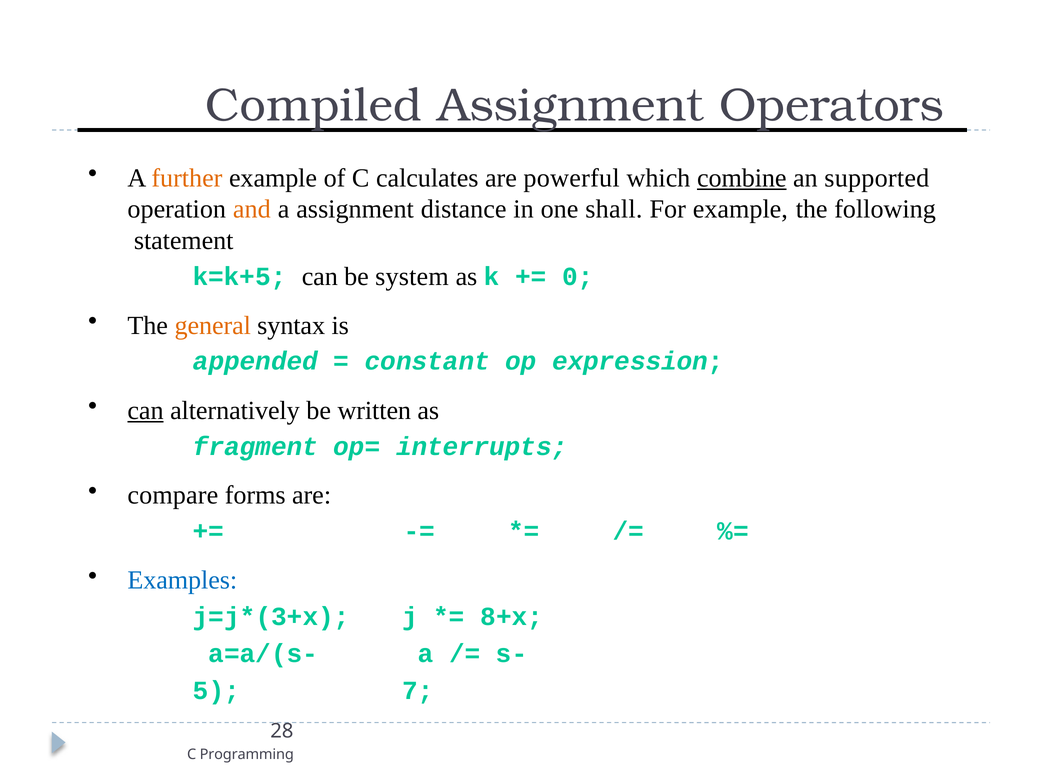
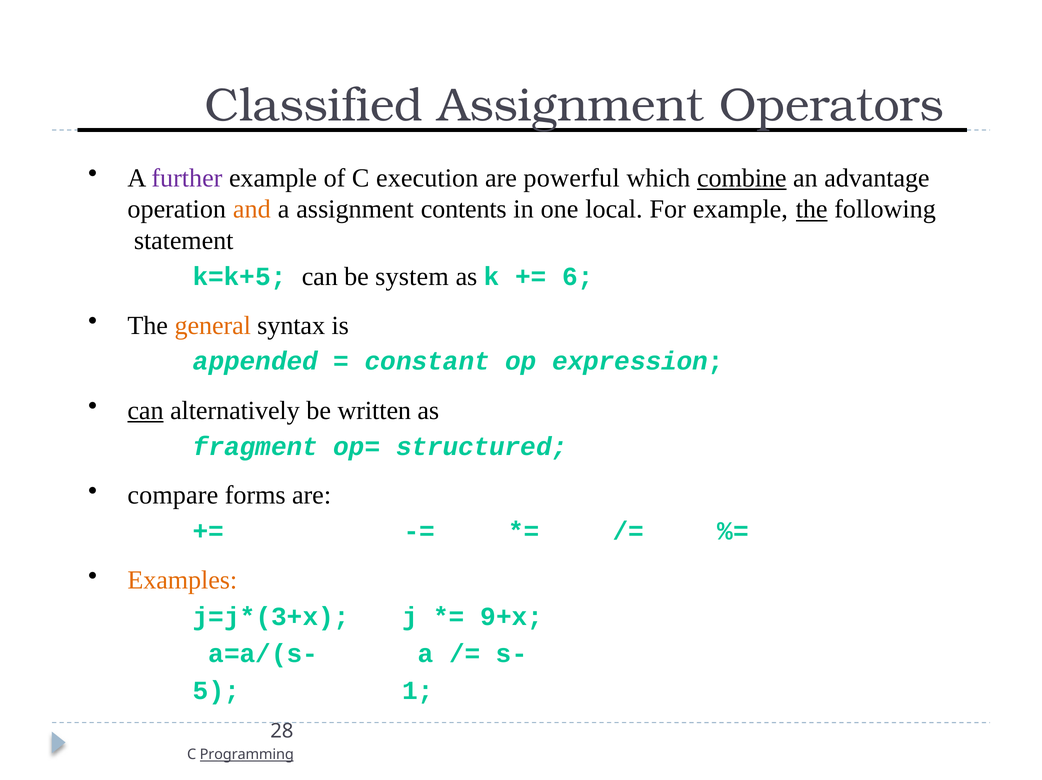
Compiled: Compiled -> Classified (314, 105)
further colour: orange -> purple (187, 178)
calculates: calculates -> execution (427, 178)
supported: supported -> advantage (877, 178)
distance: distance -> contents (464, 209)
shall: shall -> local (614, 209)
the underline: none -> present (812, 209)
0: 0 -> 6 (578, 277)
interrupts: interrupts -> structured (482, 447)
Examples colour: blue -> orange (182, 581)
8+x: 8+x -> 9+x (512, 617)
7: 7 -> 1 (418, 691)
Programming underline: none -> present (247, 755)
